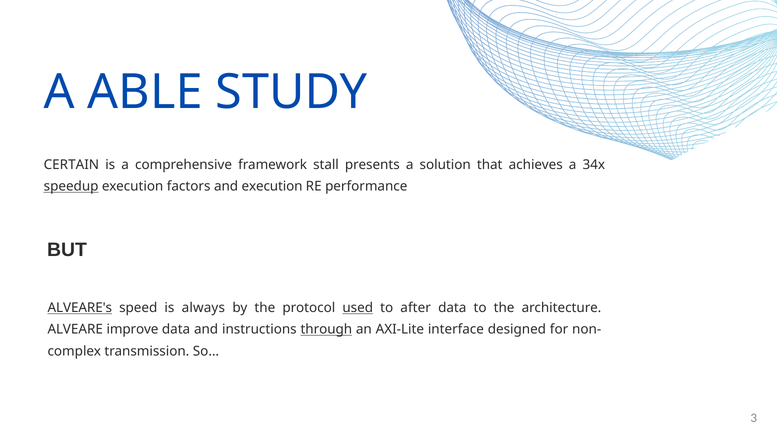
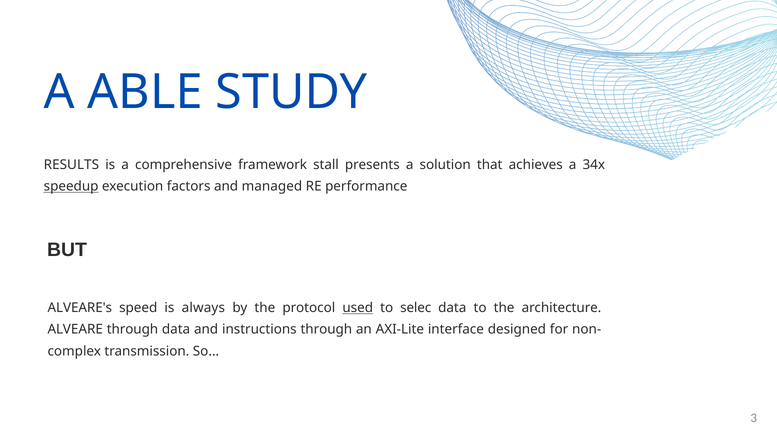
CERTAIN: CERTAIN -> RESULTS (71, 165)
and execution: execution -> managed (272, 187)
ALVEARE's underline: present -> none (80, 308)
after: after -> selec (416, 308)
ALVEARE improve: improve -> through (132, 330)
through underline: present -> none (326, 330)
